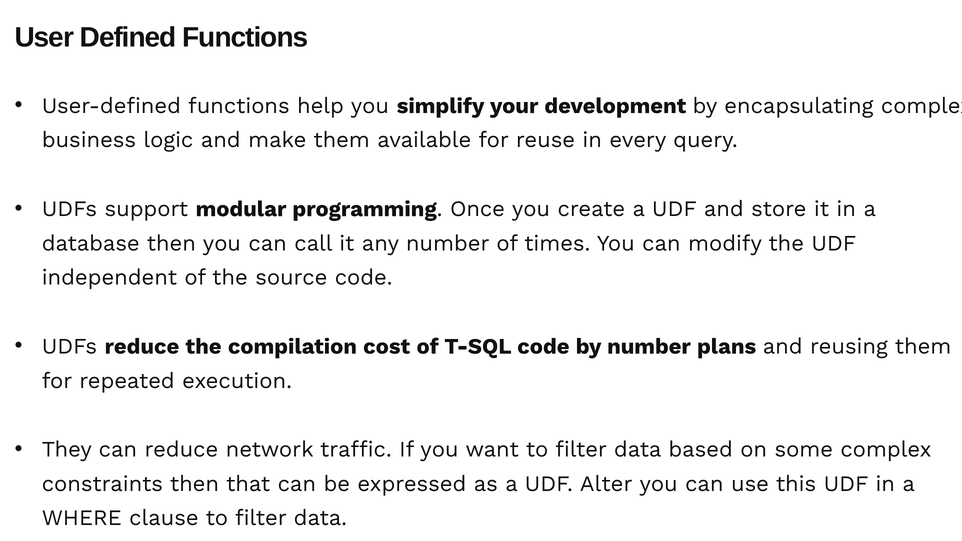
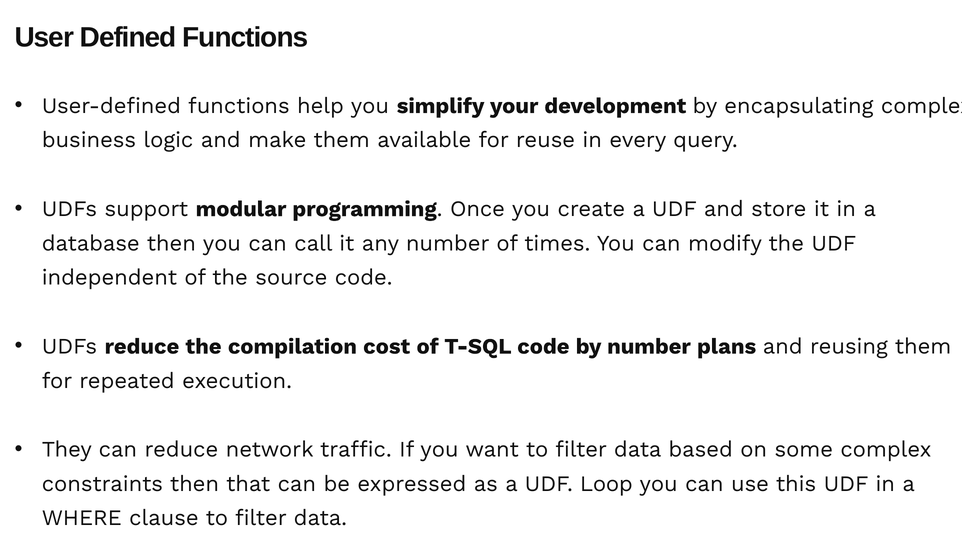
Alter: Alter -> Loop (606, 484)
